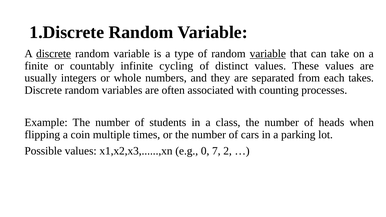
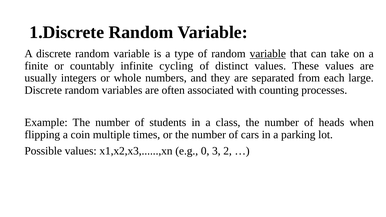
discrete underline: present -> none (54, 54)
takes: takes -> large (361, 78)
7: 7 -> 3 (216, 151)
